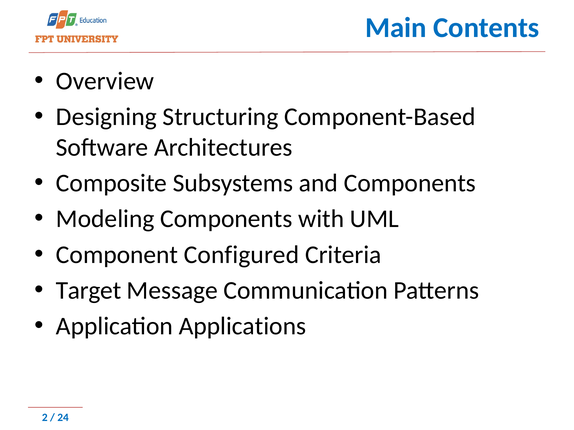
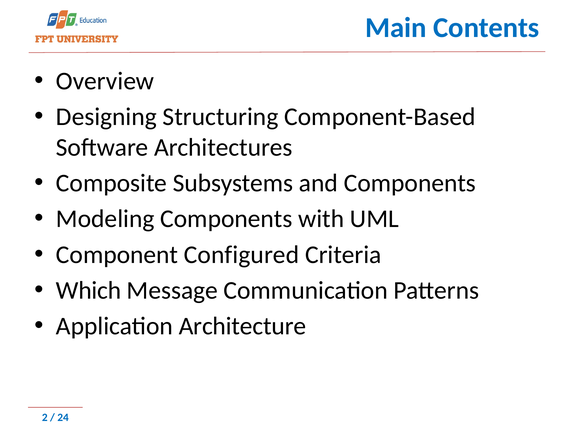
Target: Target -> Which (89, 291)
Applications: Applications -> Architecture (242, 326)
